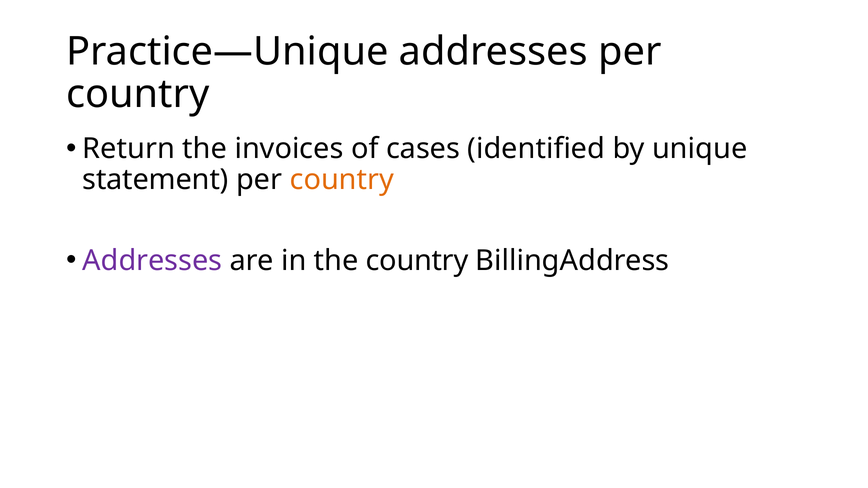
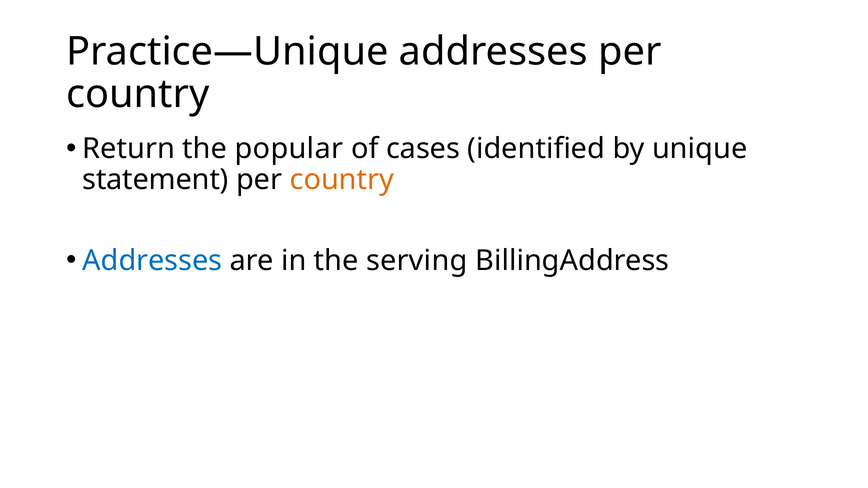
invoices: invoices -> popular (289, 149)
Addresses colour: purple -> blue (152, 261)
the country: country -> serving (417, 261)
